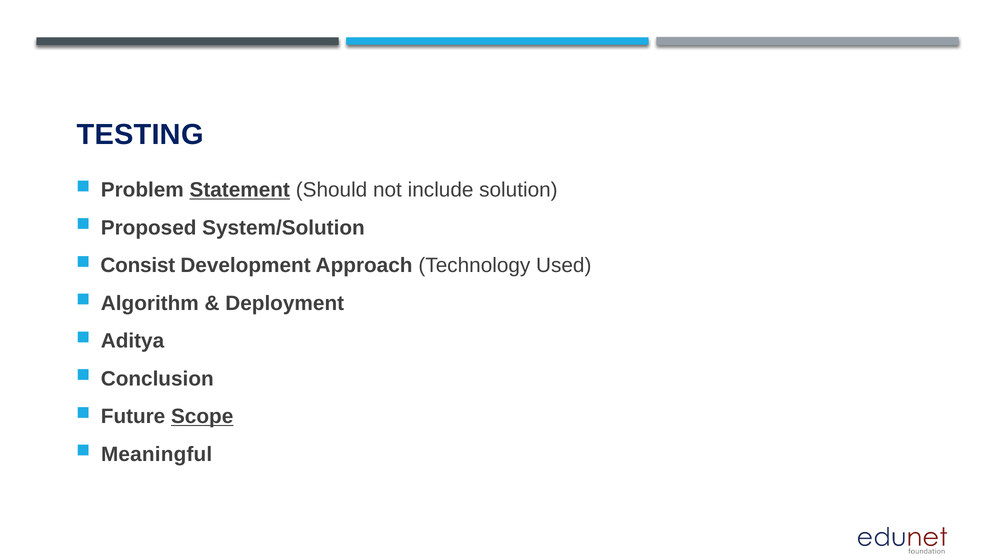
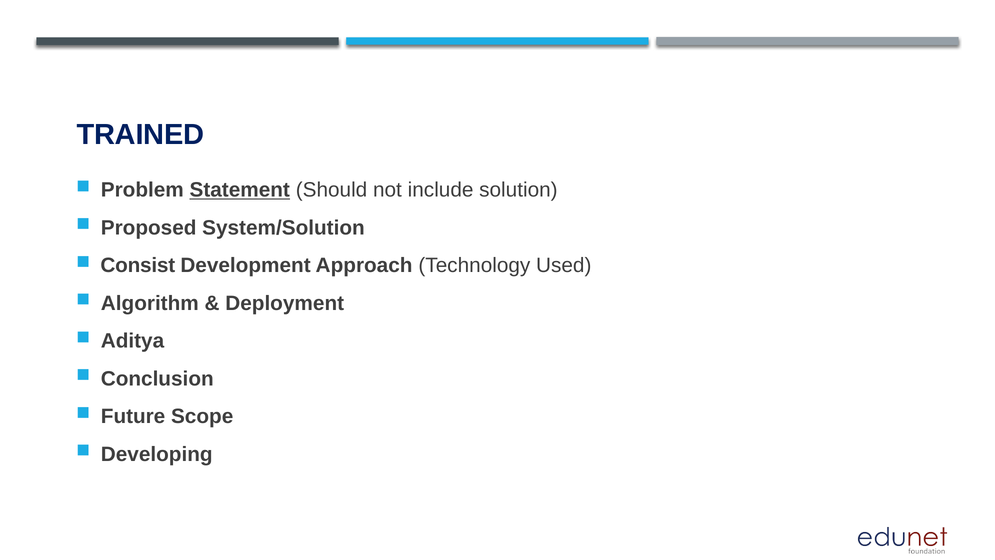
TESTING: TESTING -> TRAINED (140, 135)
Scope underline: present -> none (202, 416)
Meaningful: Meaningful -> Developing (157, 454)
